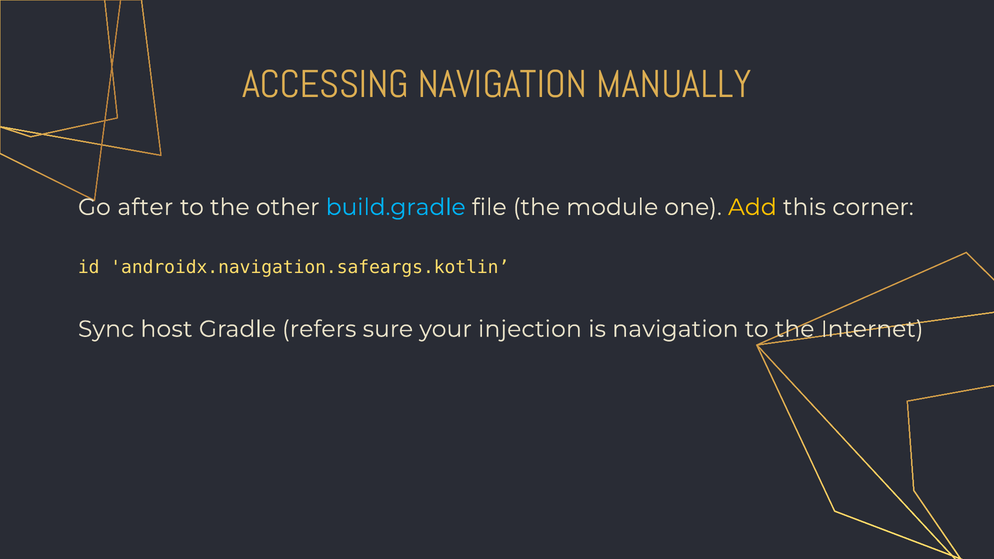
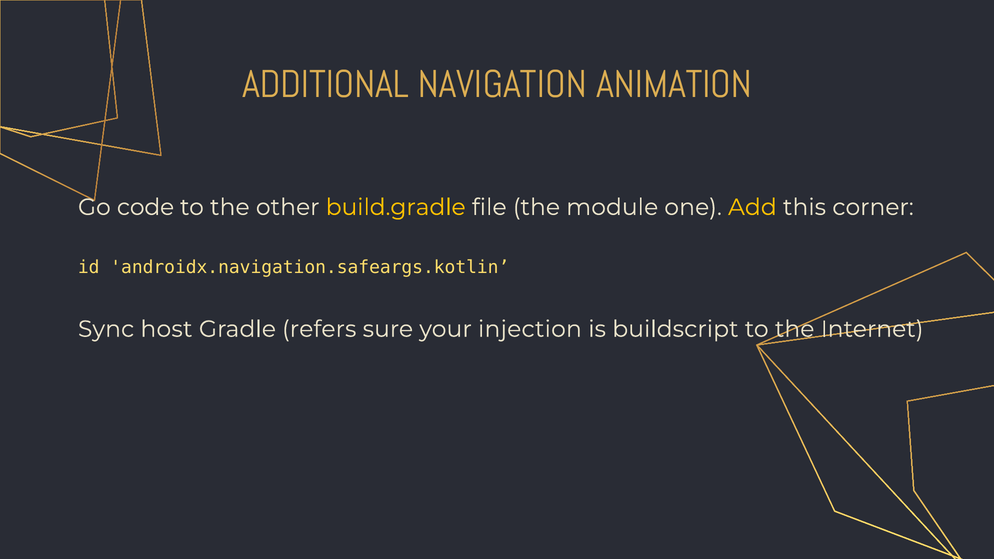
ACCESSING: ACCESSING -> ADDITIONAL (326, 85)
MANUALLY: MANUALLY -> ANIMATION (674, 85)
after: after -> code (146, 207)
build.gradle colour: light blue -> yellow (396, 207)
is navigation: navigation -> buildscript (675, 329)
